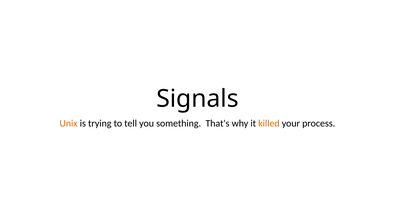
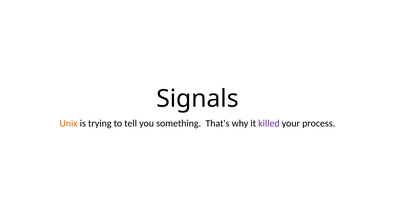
killed colour: orange -> purple (269, 123)
